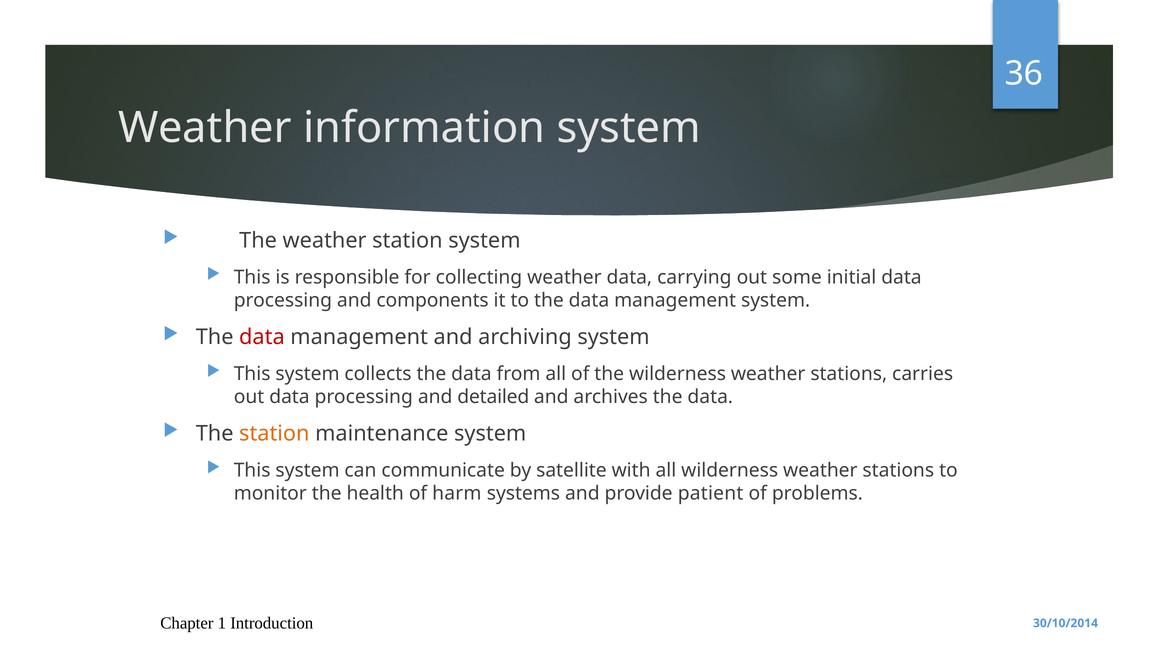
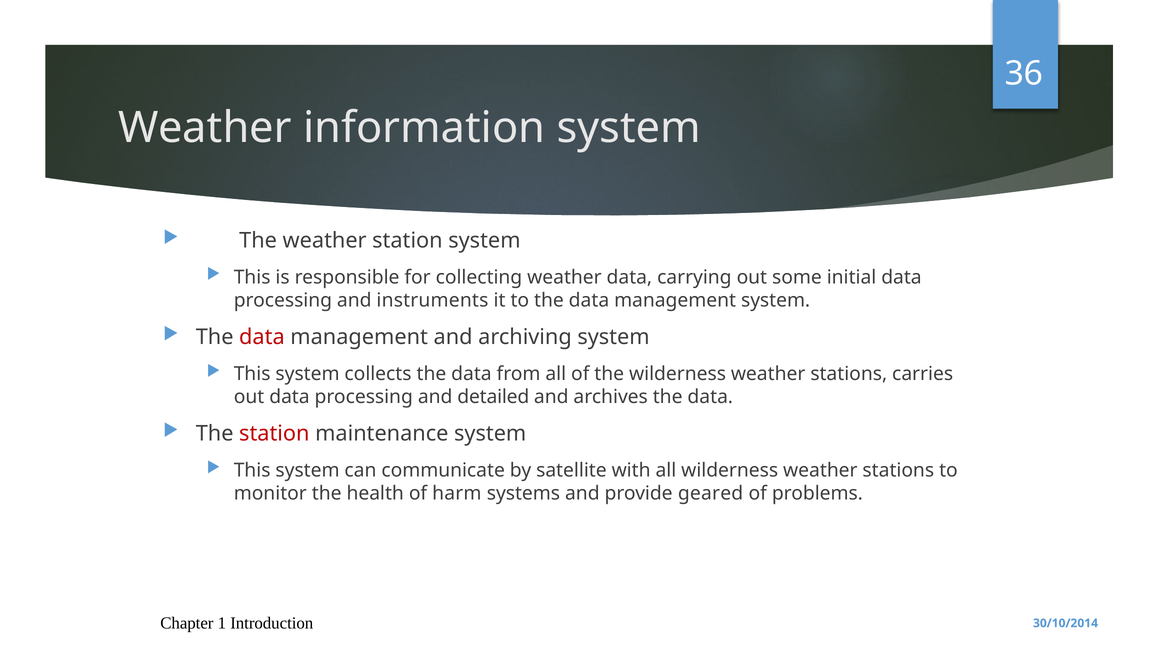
components: components -> instruments (432, 300)
station colour: orange -> red (274, 434)
patient: patient -> geared (711, 493)
